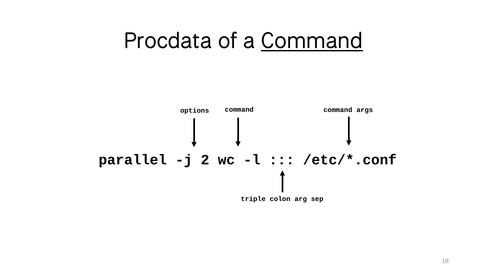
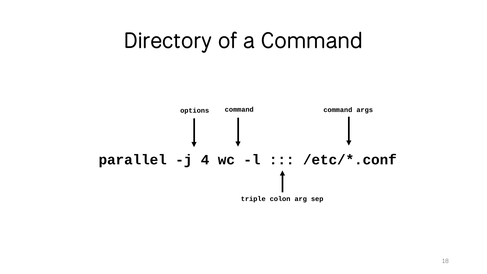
Procdata: Procdata -> Directory (168, 41)
Command underline: present -> none (312, 41)
2: 2 -> 4 (205, 160)
